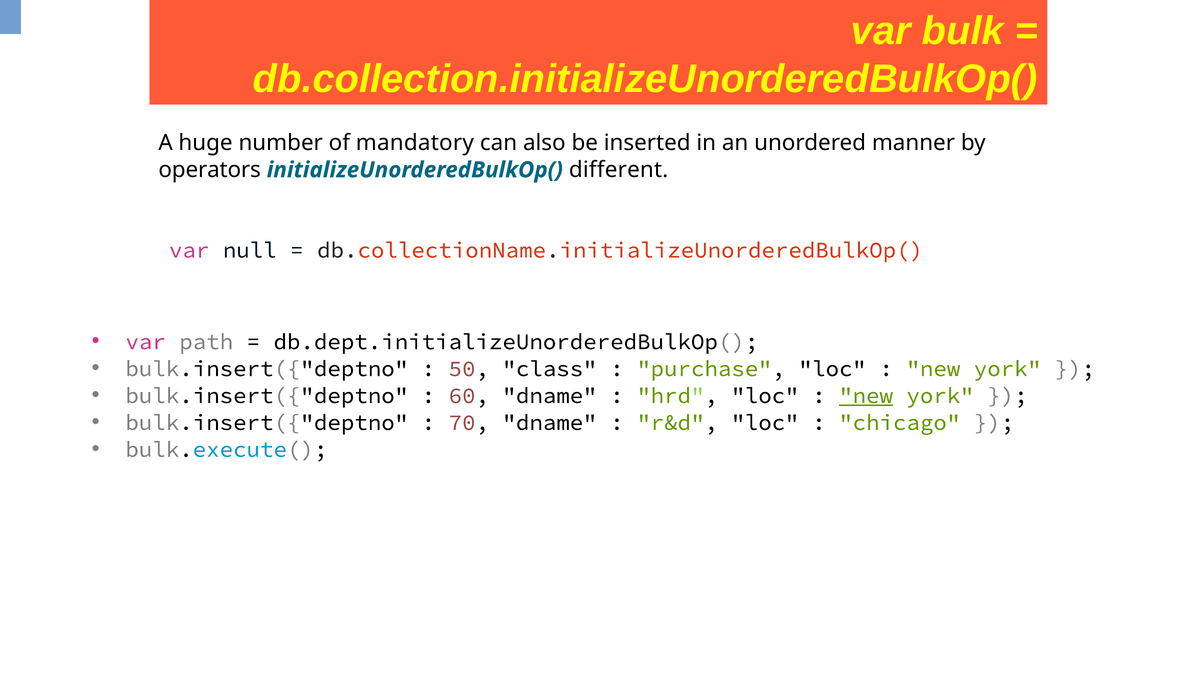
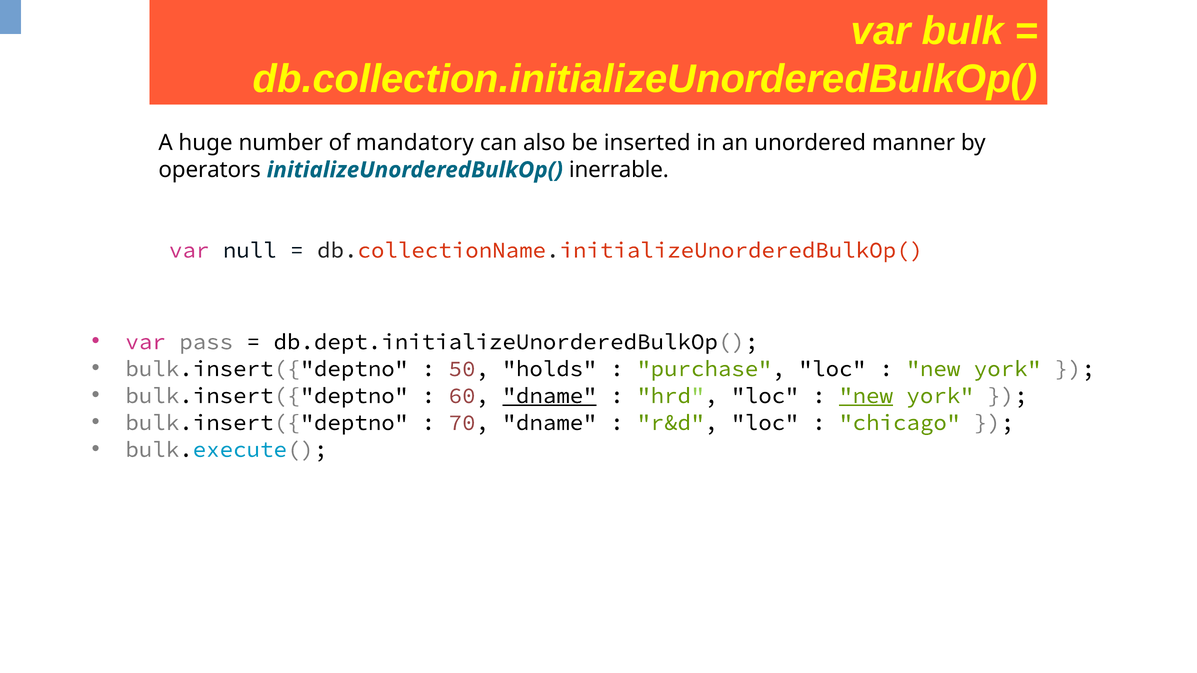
different: different -> inerrable (619, 170)
path: path -> pass (206, 342)
class: class -> holds (550, 369)
dname underline: none -> present (550, 396)
